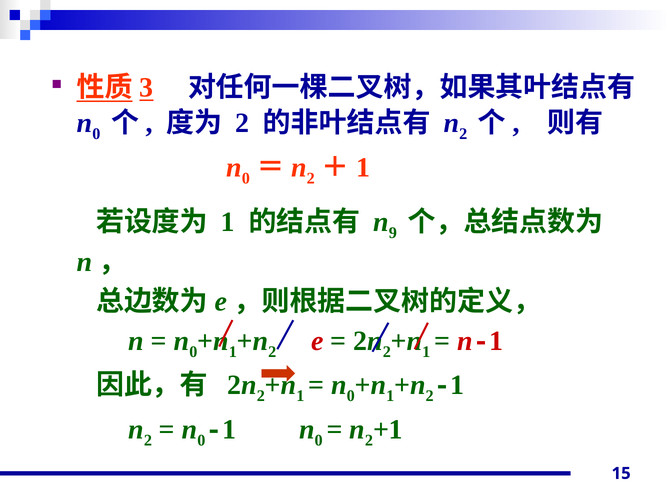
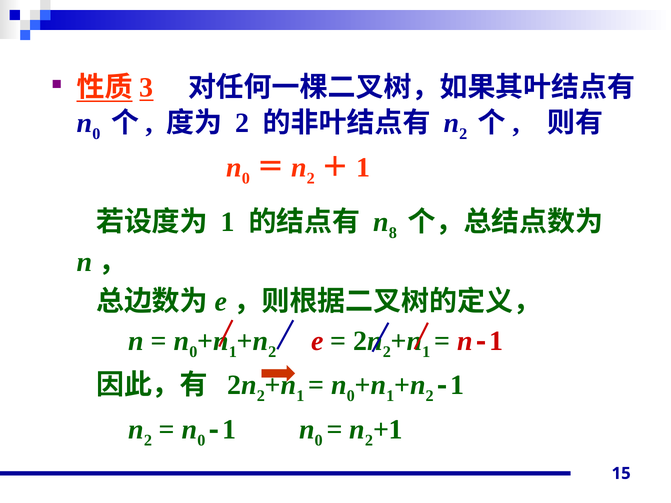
9: 9 -> 8 (393, 233)
